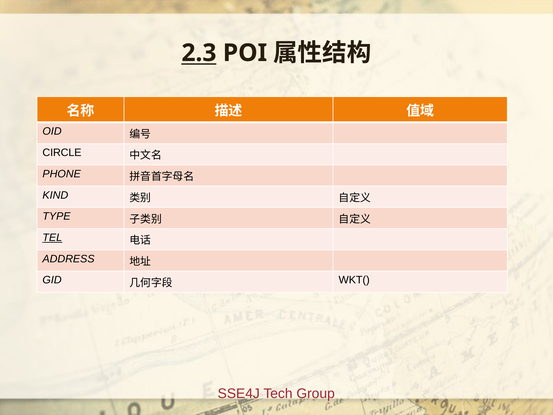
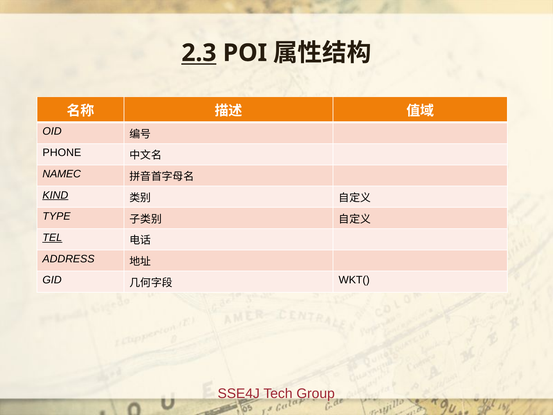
CIRCLE: CIRCLE -> PHONE (62, 153)
PHONE: PHONE -> NAMEC (62, 174)
KIND underline: none -> present (55, 195)
